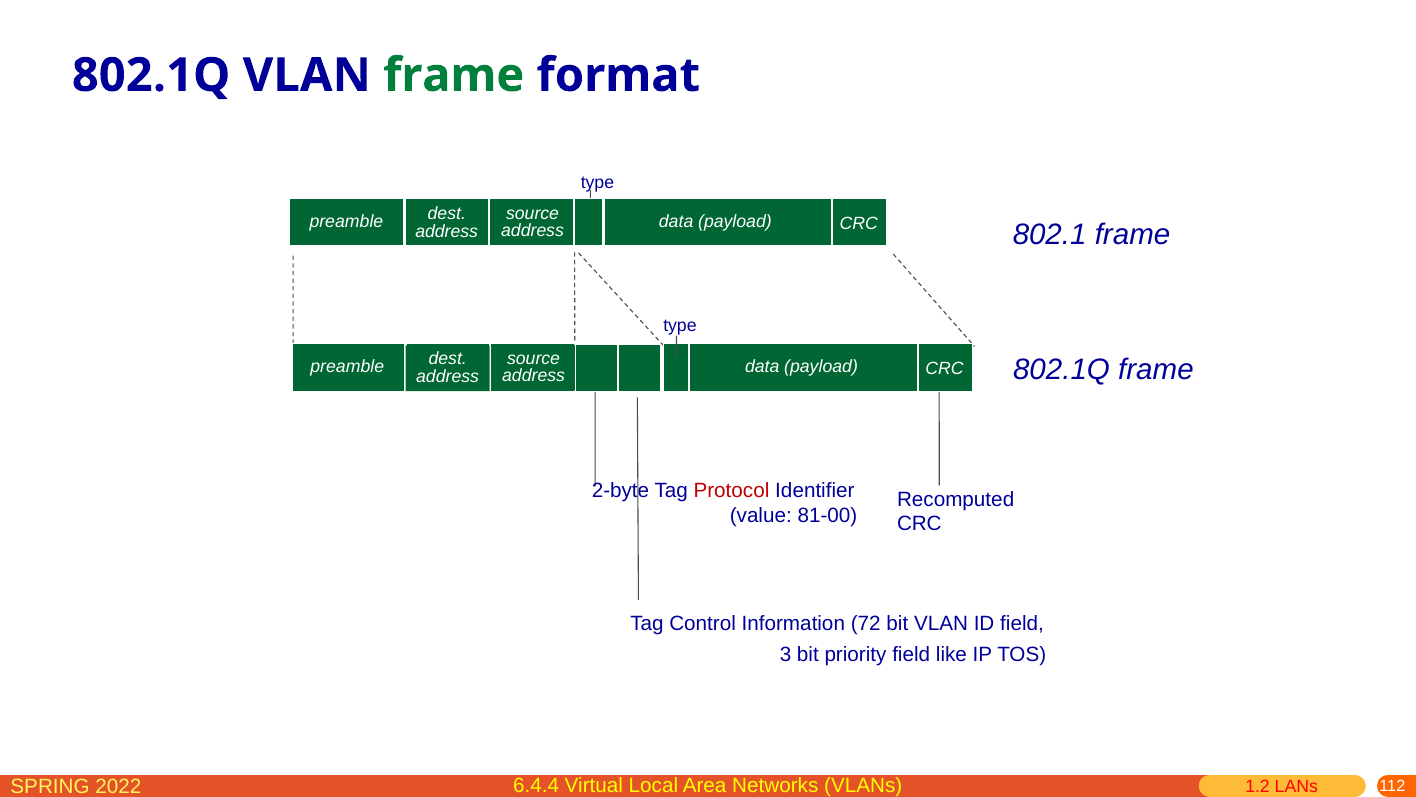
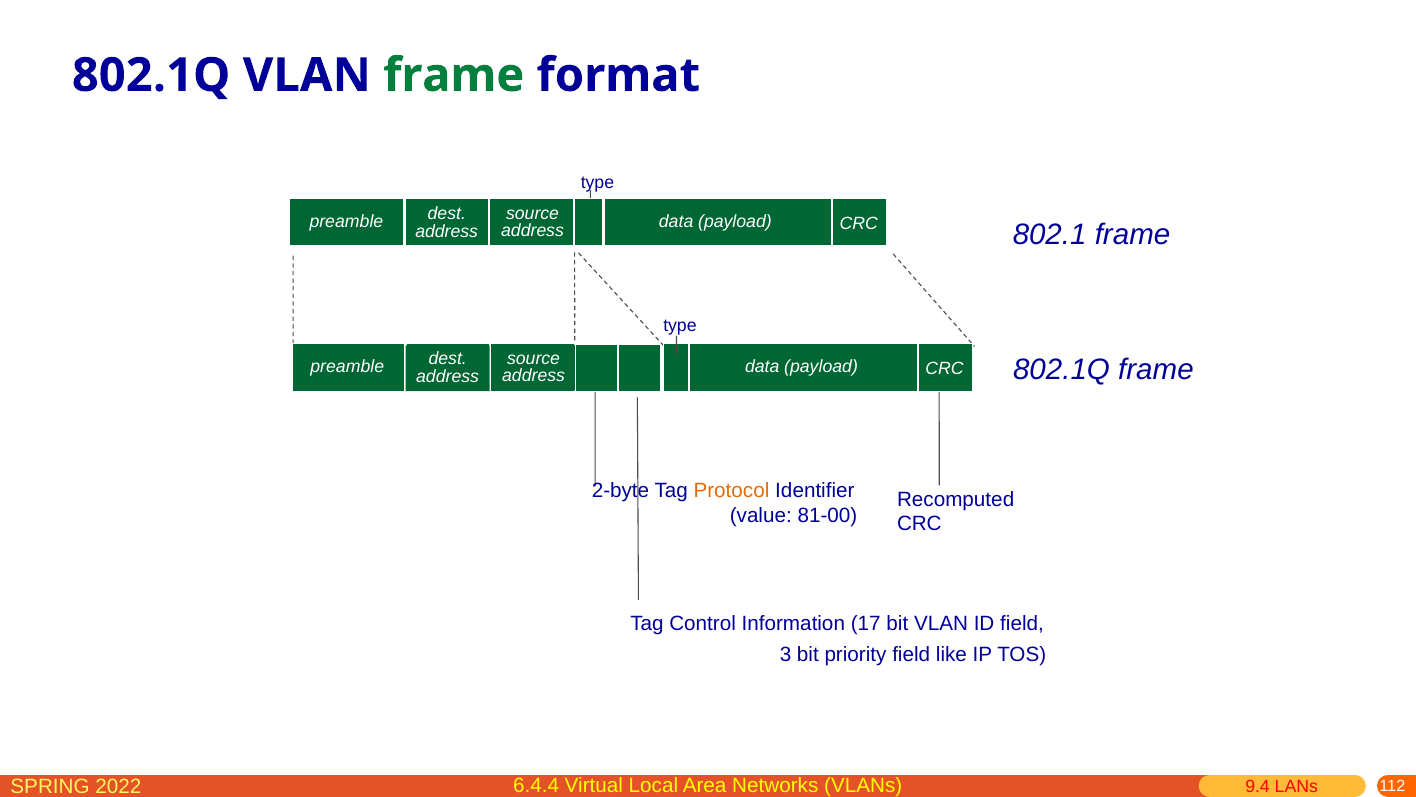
Protocol colour: red -> orange (731, 490)
72: 72 -> 17 (866, 623)
1.2: 1.2 -> 9.4 (1258, 786)
